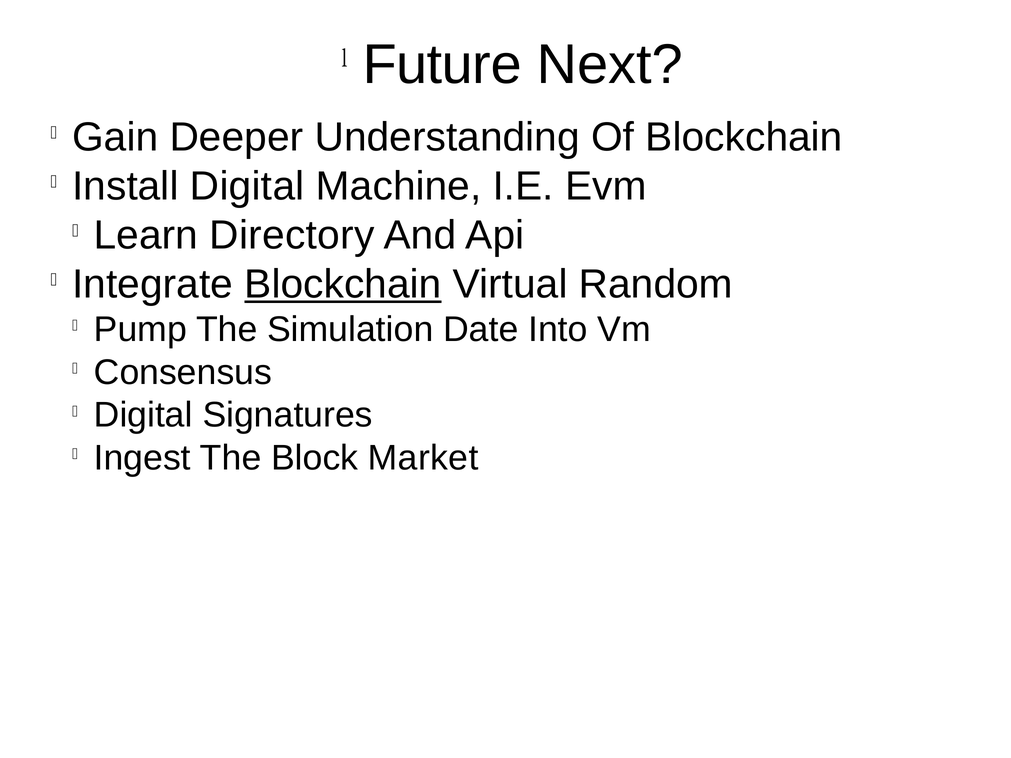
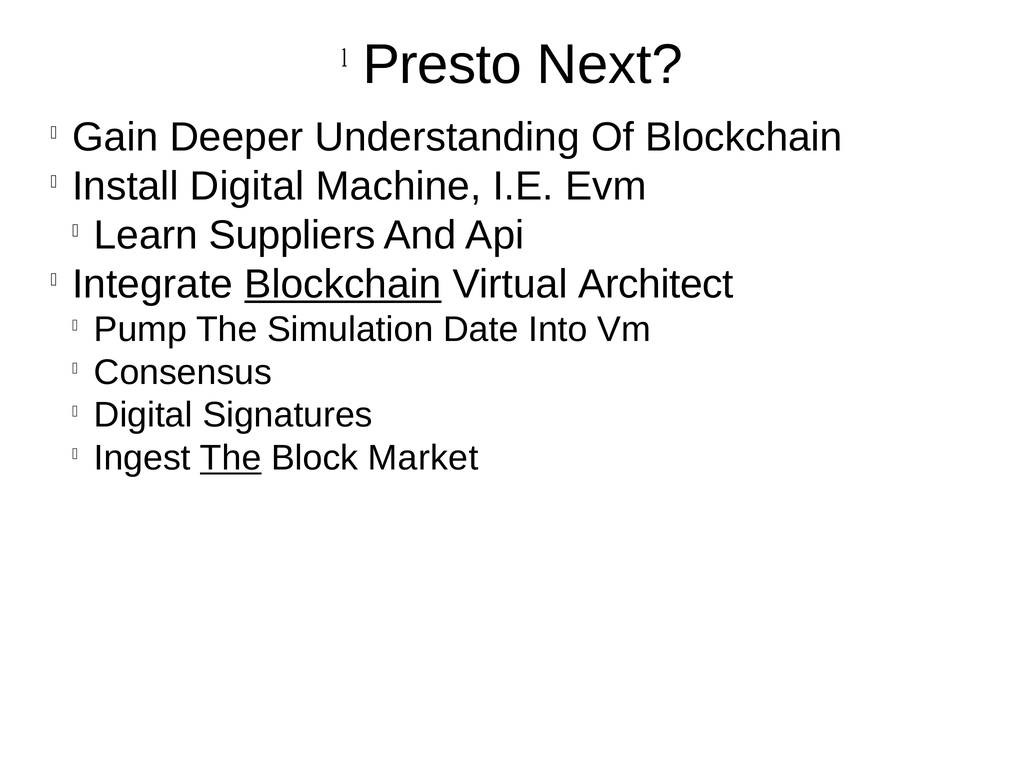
Future: Future -> Presto (442, 65)
Directory: Directory -> Suppliers (292, 235)
Random: Random -> Architect (656, 284)
The underline: none -> present (231, 458)
